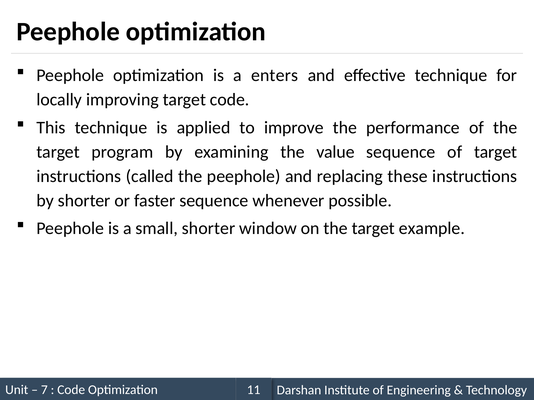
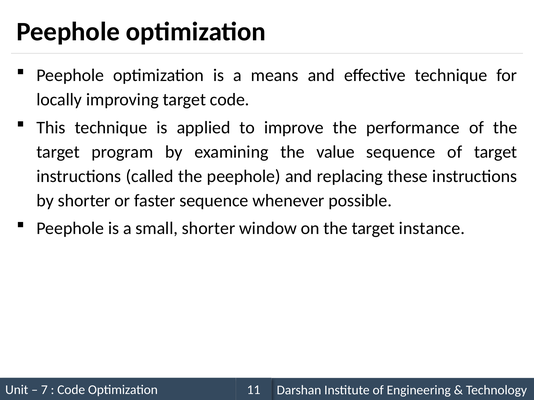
enters: enters -> means (275, 75)
example: example -> instance (432, 229)
